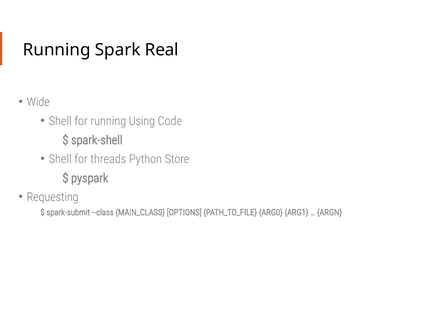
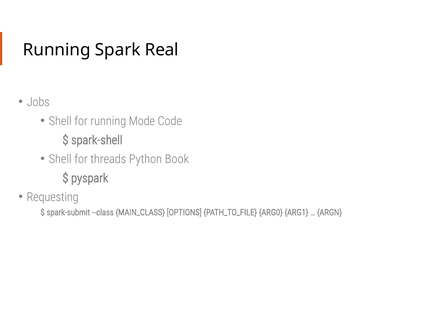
Wide: Wide -> Jobs (38, 102)
Using: Using -> Mode (142, 121)
Store: Store -> Book (177, 159)
